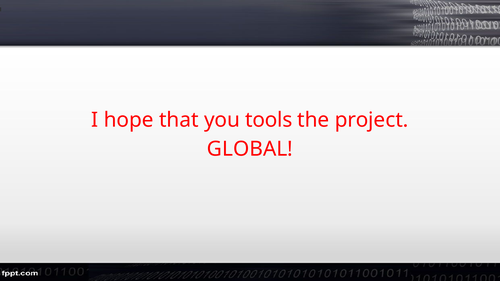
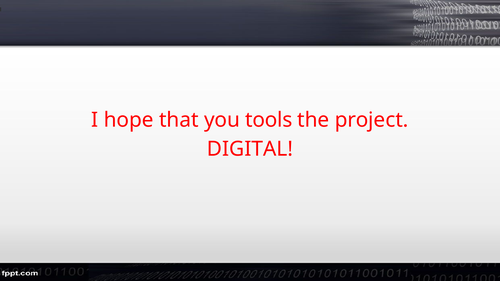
GLOBAL: GLOBAL -> DIGITAL (250, 149)
